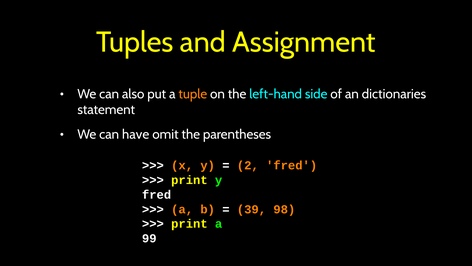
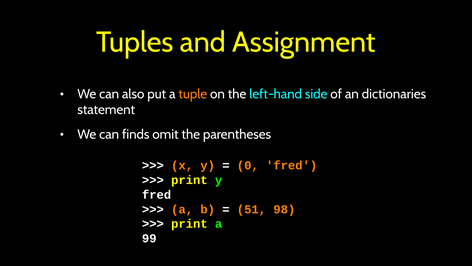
have: have -> finds (136, 134)
2: 2 -> 0 (248, 165)
39: 39 -> 51 (251, 209)
